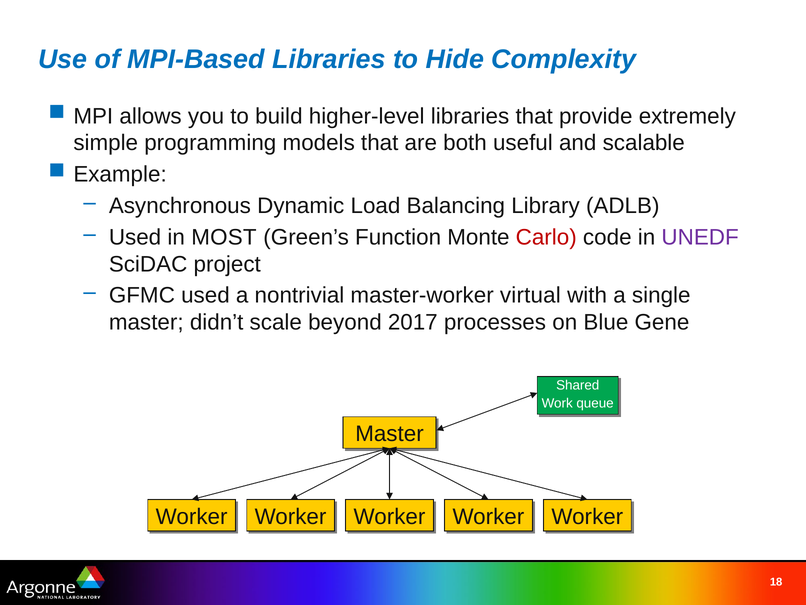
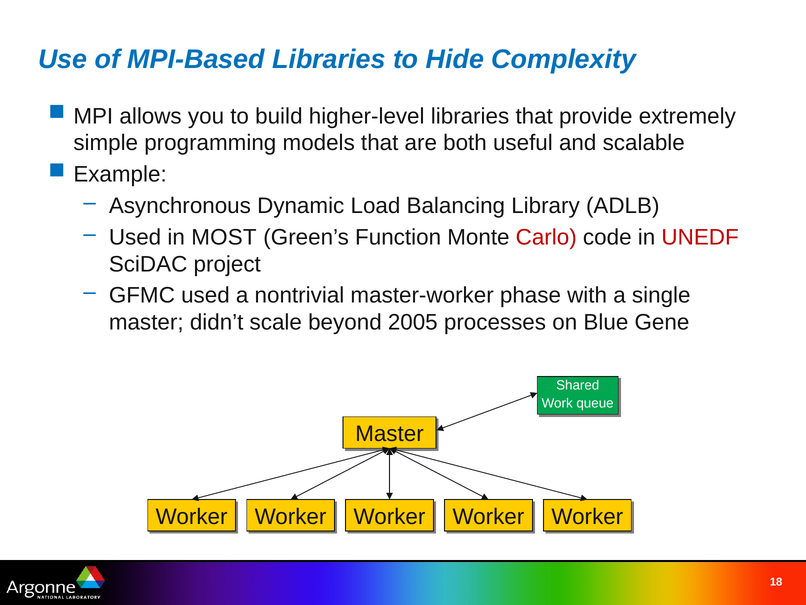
UNEDF colour: purple -> red (700, 237)
virtual: virtual -> phase (530, 295)
2017: 2017 -> 2005 (413, 322)
